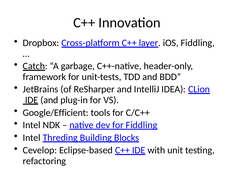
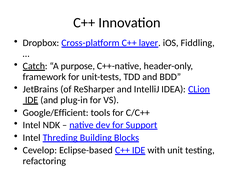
garbage: garbage -> purpose (78, 66)
for Fiddling: Fiddling -> Support (142, 125)
